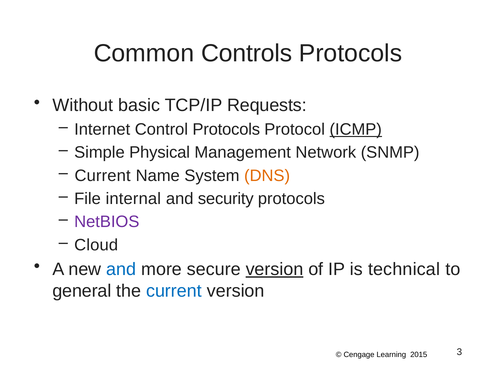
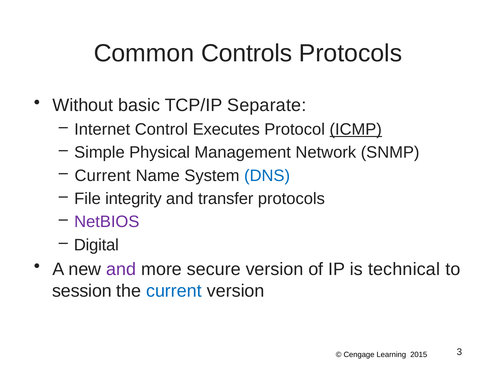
Requests: Requests -> Separate (267, 105)
Control Protocols: Protocols -> Executes (226, 129)
DNS colour: orange -> blue (267, 176)
internal: internal -> integrity (133, 199)
security: security -> transfer (226, 199)
Cloud: Cloud -> Digital (96, 245)
and colour: blue -> purple (121, 269)
version underline: present -> none (275, 269)
general: general -> session (82, 291)
